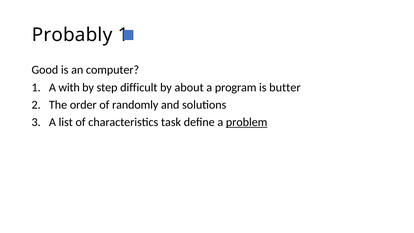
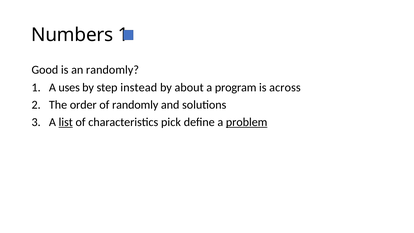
Probably: Probably -> Numbers (72, 35)
an computer: computer -> randomly (112, 70)
with: with -> uses (69, 87)
difficult: difficult -> instead (139, 87)
butter: butter -> across (285, 87)
list underline: none -> present (66, 122)
task: task -> pick (171, 122)
